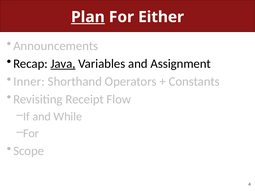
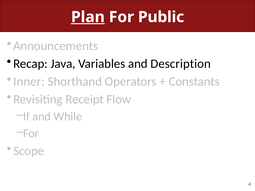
Either: Either -> Public (161, 17)
Java underline: present -> none (63, 64)
Assignment: Assignment -> Description (181, 64)
